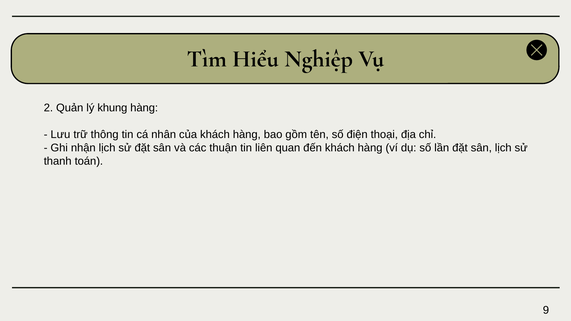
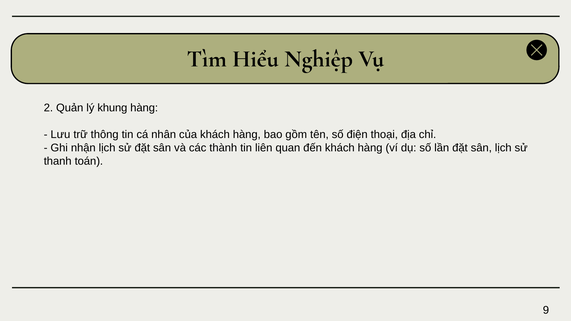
thuận: thuận -> thành (223, 148)
